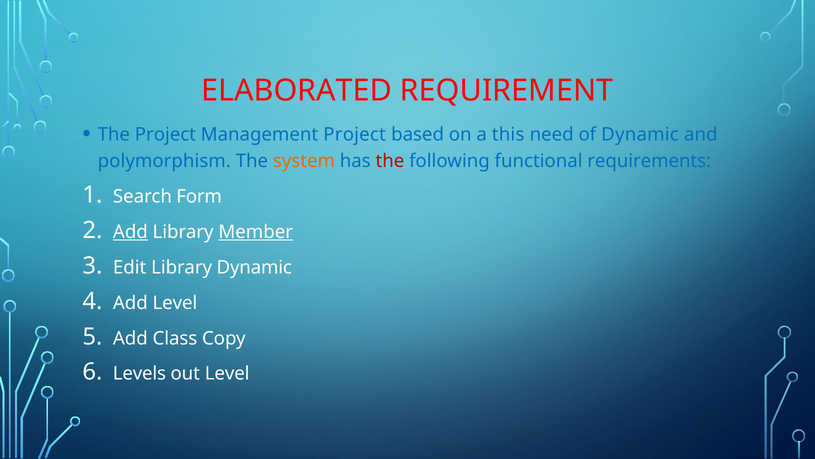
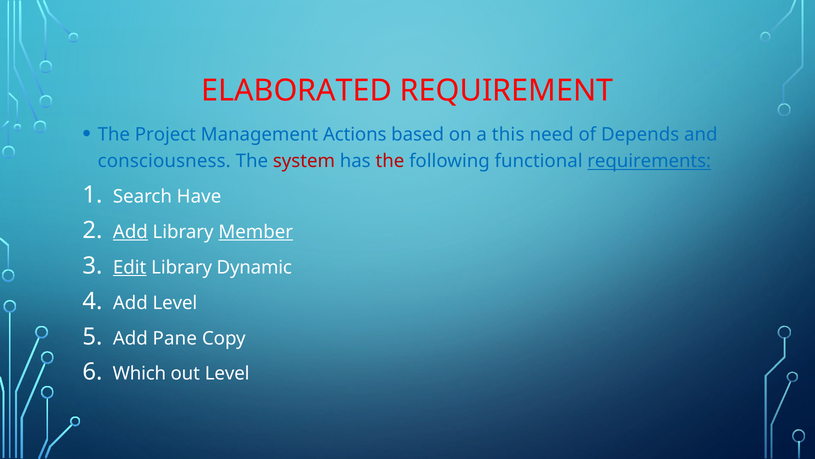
Management Project: Project -> Actions (355, 134)
of Dynamic: Dynamic -> Depends (640, 134)
polymorphism: polymorphism -> consciousness (164, 161)
system colour: orange -> red (304, 161)
requirements underline: none -> present (649, 161)
Form: Form -> Have (199, 196)
Edit underline: none -> present (130, 267)
Class: Class -> Pane (175, 338)
Levels: Levels -> Which (139, 373)
